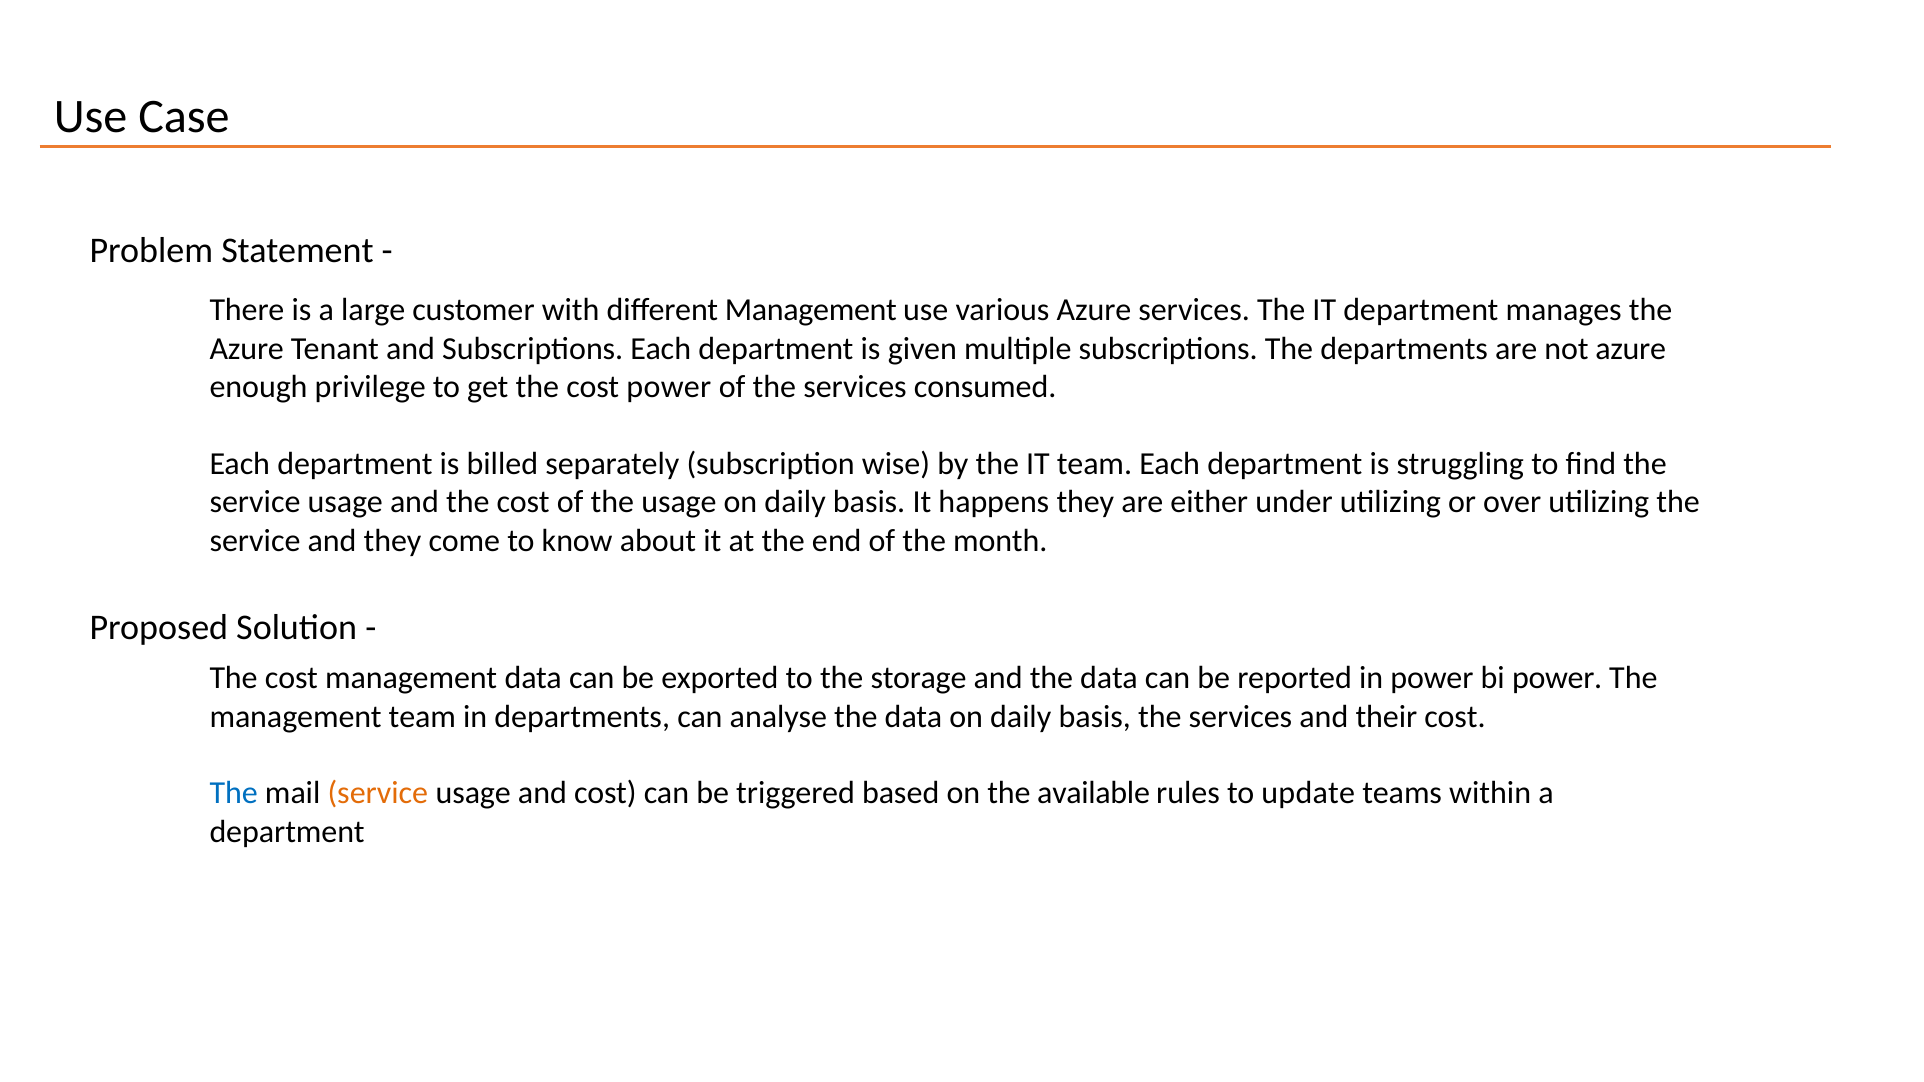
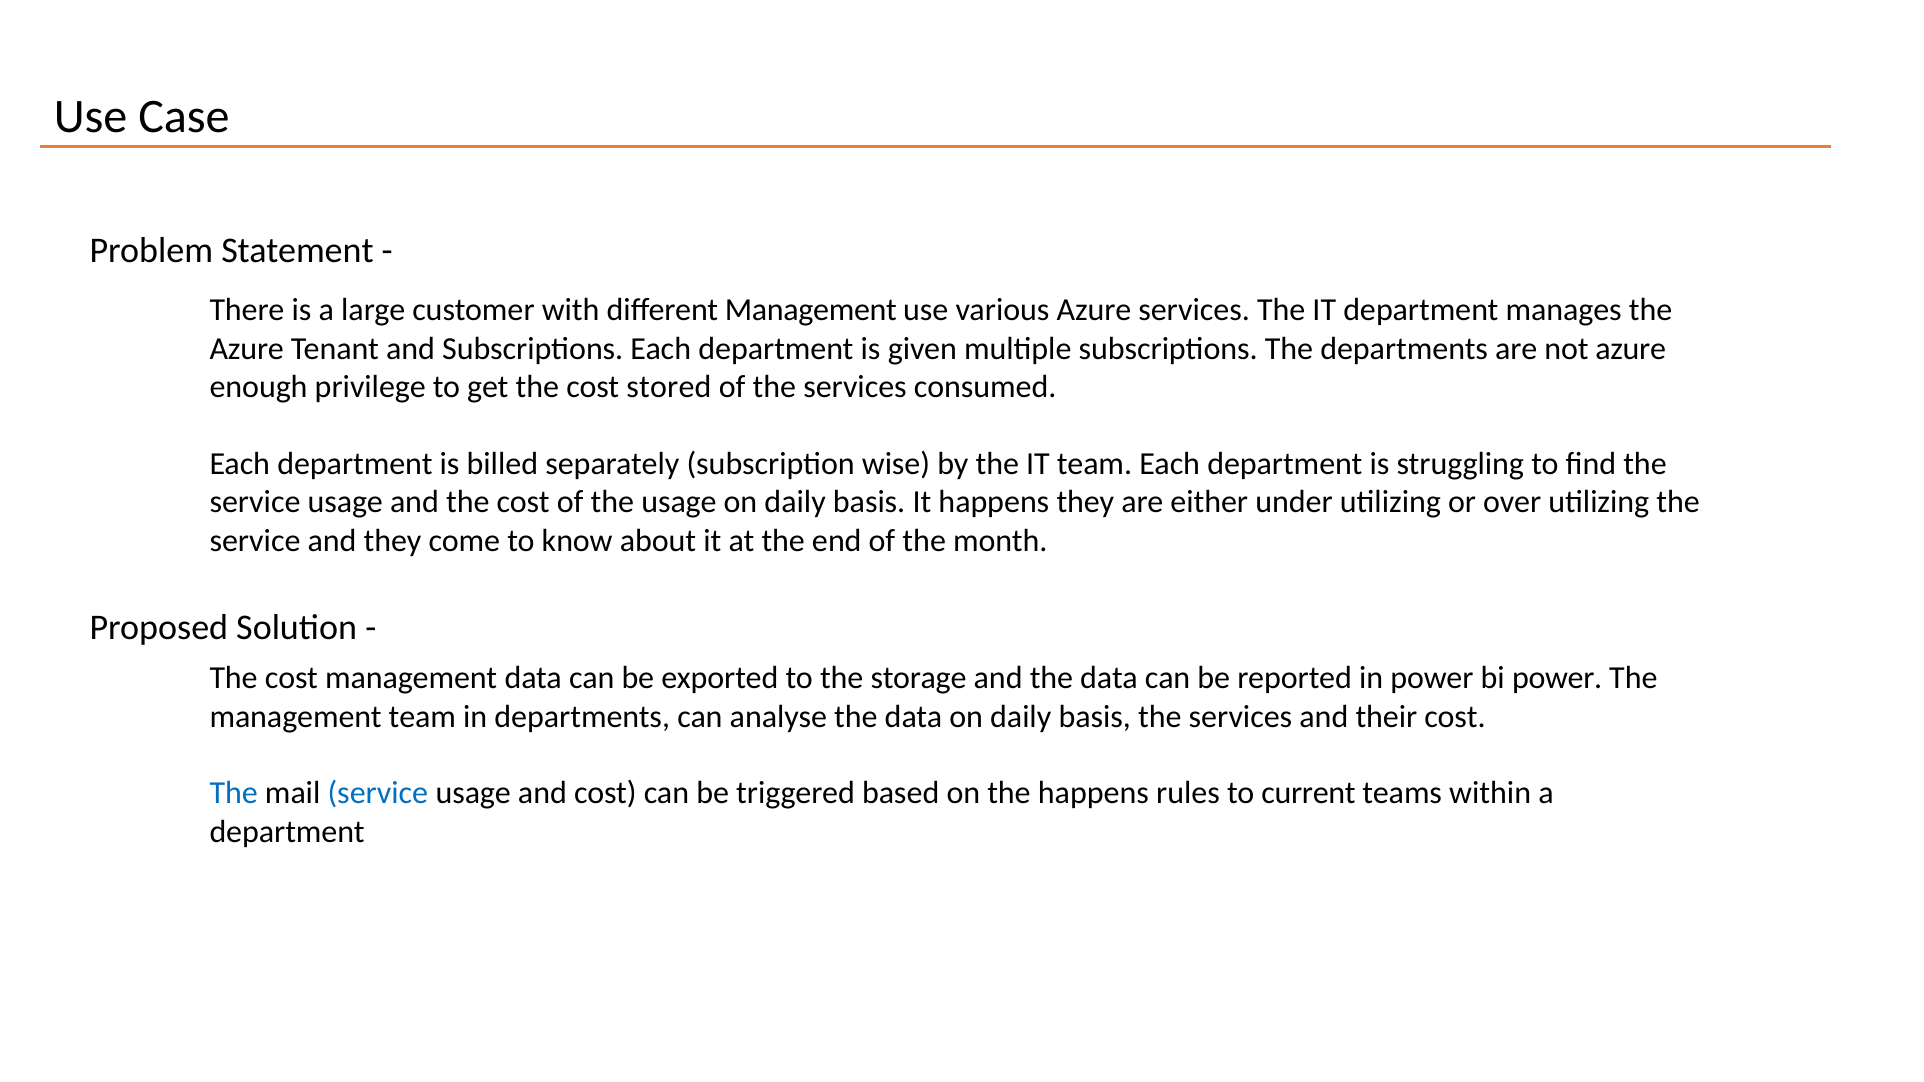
cost power: power -> stored (669, 387)
service colour: orange -> blue (378, 794)
the available: available -> happens (1093, 794)
update: update -> current (1308, 794)
